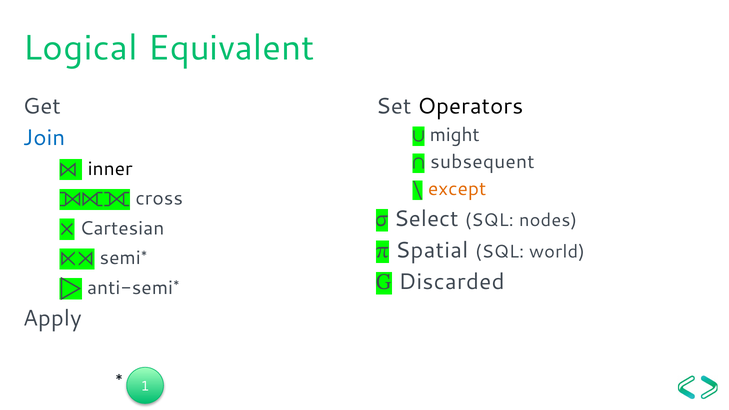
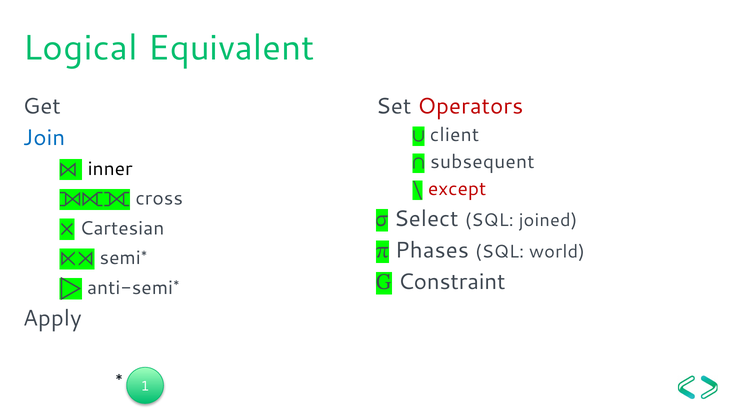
Operators colour: black -> red (470, 106)
might: might -> client (455, 135)
except colour: orange -> red (457, 189)
nodes: nodes -> joined (548, 220)
Spatial: Spatial -> Phases (432, 250)
Discarded: Discarded -> Constraint (452, 282)
